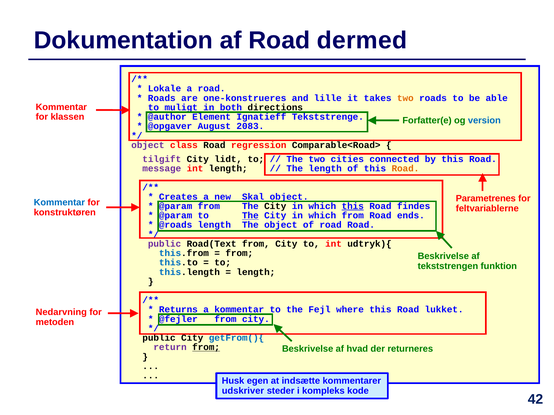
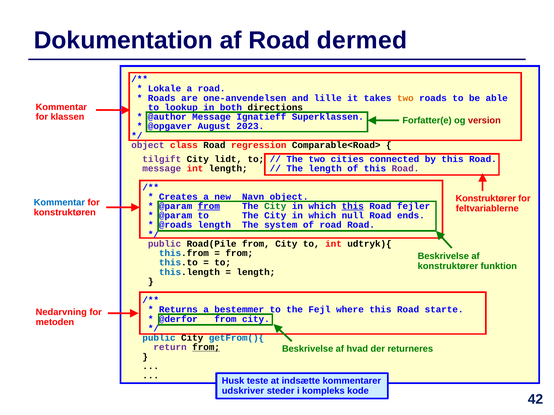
one-konstrueres: one-konstrueres -> one-anvendelsen (245, 98)
muligt: muligt -> lookup (181, 108)
@author Element: Element -> Message (212, 117)
Tekststrenge: Tekststrenge -> Superklassen (328, 117)
version colour: blue -> red (484, 121)
2083: 2083 -> 2023 (250, 126)
Road colour: orange -> purple (405, 169)
Skal: Skal -> Navn (253, 197)
Parametrenes: Parametrenes -> Konstruktører (486, 199)
from underline: none -> present (209, 206)
City colour: black -> green (275, 206)
findes: findes -> fejler (414, 206)
The underline: present -> none (250, 216)
which from: from -> null (353, 216)
The object: object -> system (281, 225)
Road(Text: Road(Text -> Road(Pile (212, 244)
tekststrengen: tekststrengen -> konstruktører (448, 266)
a kommentar: kommentar -> bestemmer (239, 310)
lukket: lukket -> starte (444, 310)
@fejler: @fejler -> @derfor (178, 319)
public colour: black -> blue (159, 338)
egen: egen -> teste (258, 381)
